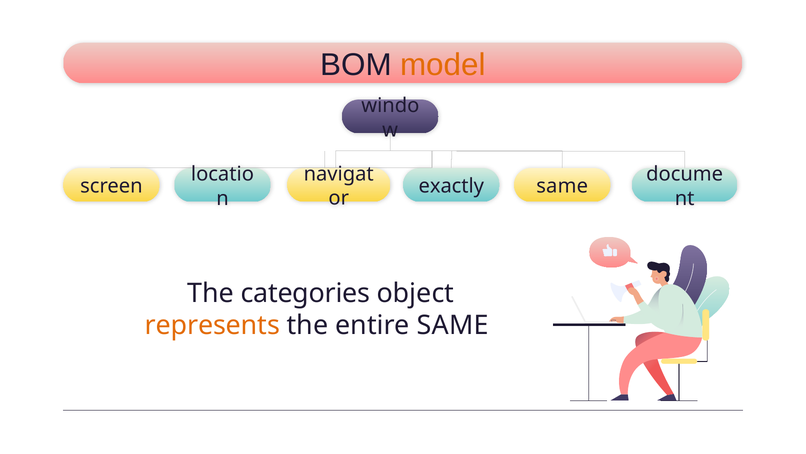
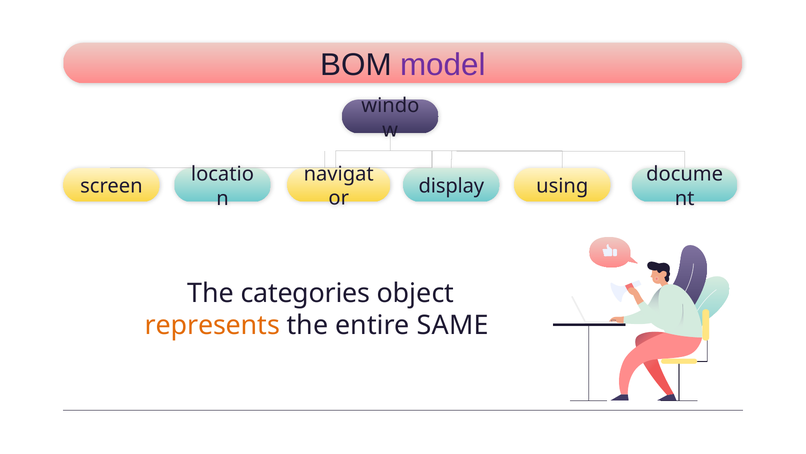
model colour: orange -> purple (443, 65)
exactly: exactly -> display (451, 186)
same: same -> using (562, 186)
